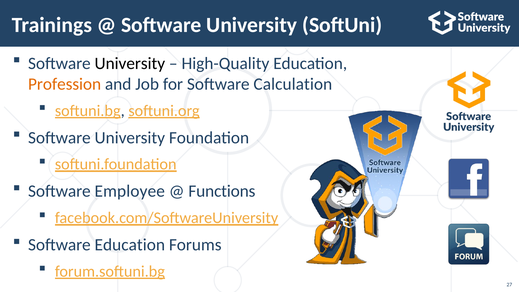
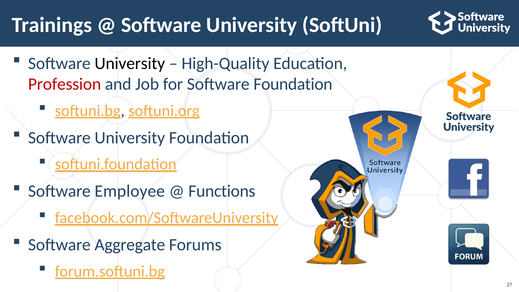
Profession colour: orange -> red (65, 84)
Software Calculation: Calculation -> Foundation (293, 84)
Software Education: Education -> Aggregate (130, 245)
